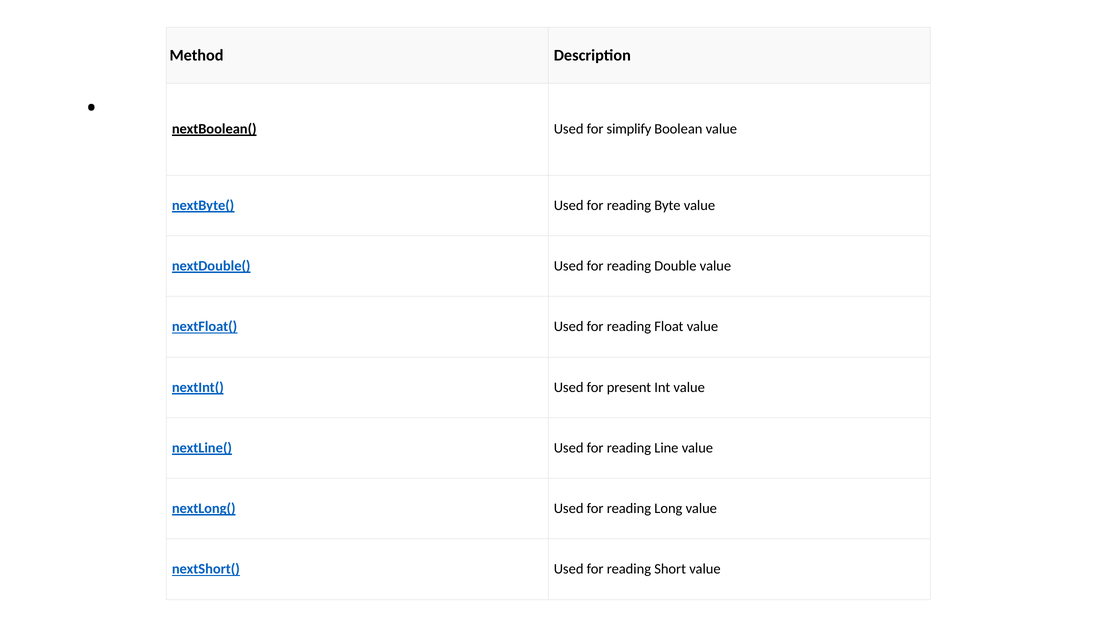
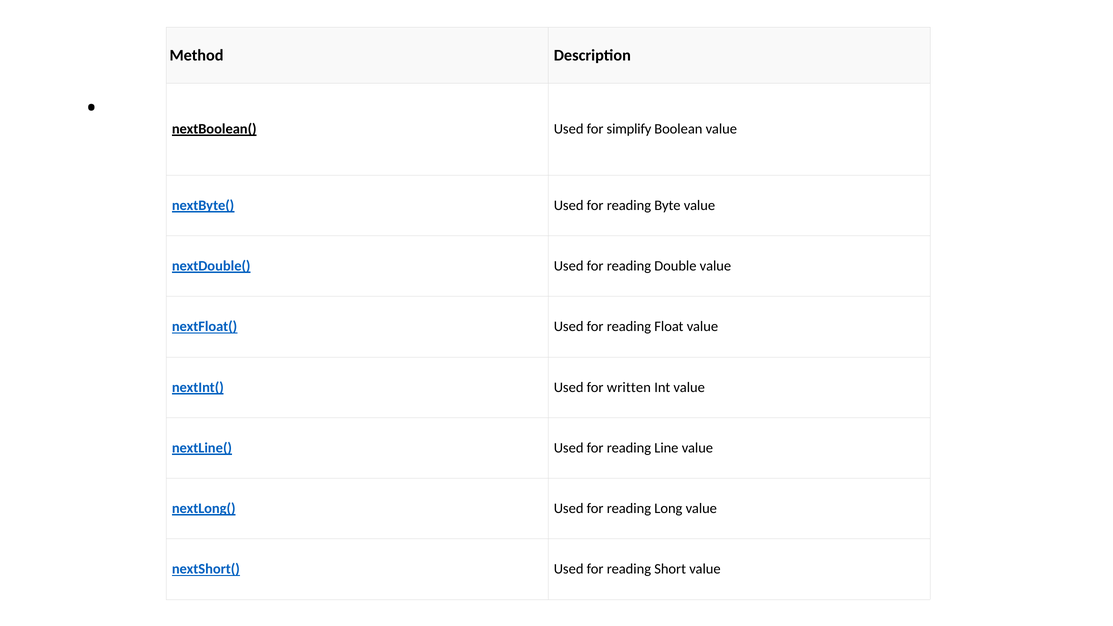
present: present -> written (629, 387)
